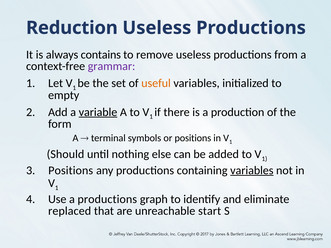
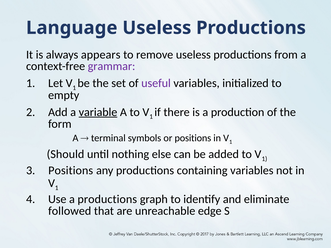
Reduction: Reduction -> Language (72, 28)
contains: contains -> appears (101, 55)
useful colour: orange -> purple (156, 83)
variables underline: present -> none (252, 171)
replaced: replaced -> followed (70, 211)
start: start -> edge (210, 211)
